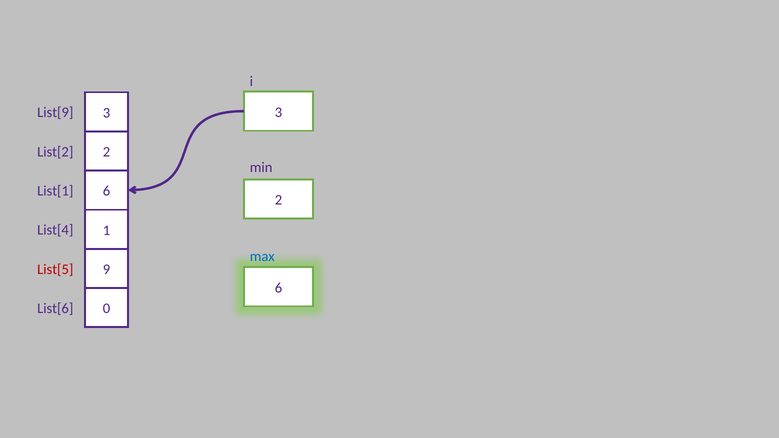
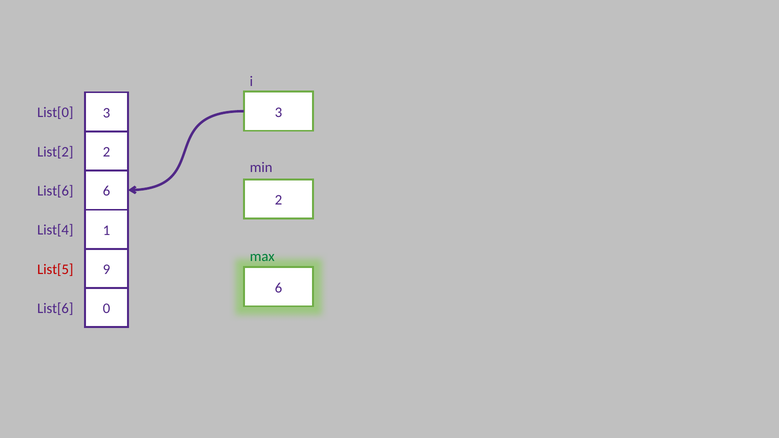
List[9: List[9 -> List[0 (55, 113)
List[1: List[1 -> List[6 (55, 191)
max colour: blue -> green (262, 256)
